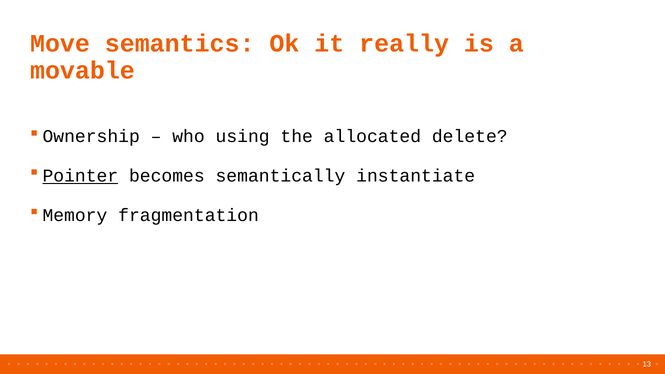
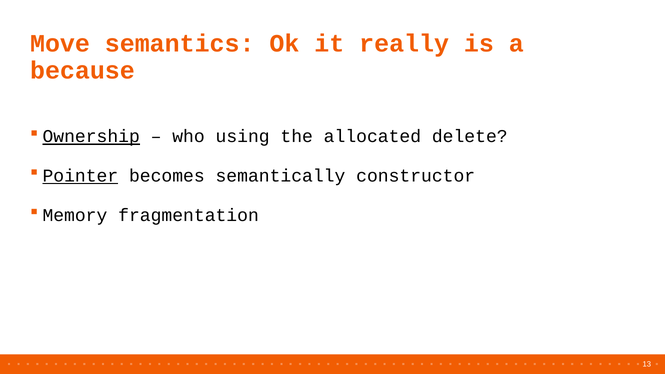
movable: movable -> because (82, 70)
Ownership underline: none -> present (91, 137)
instantiate: instantiate -> constructor (416, 176)
